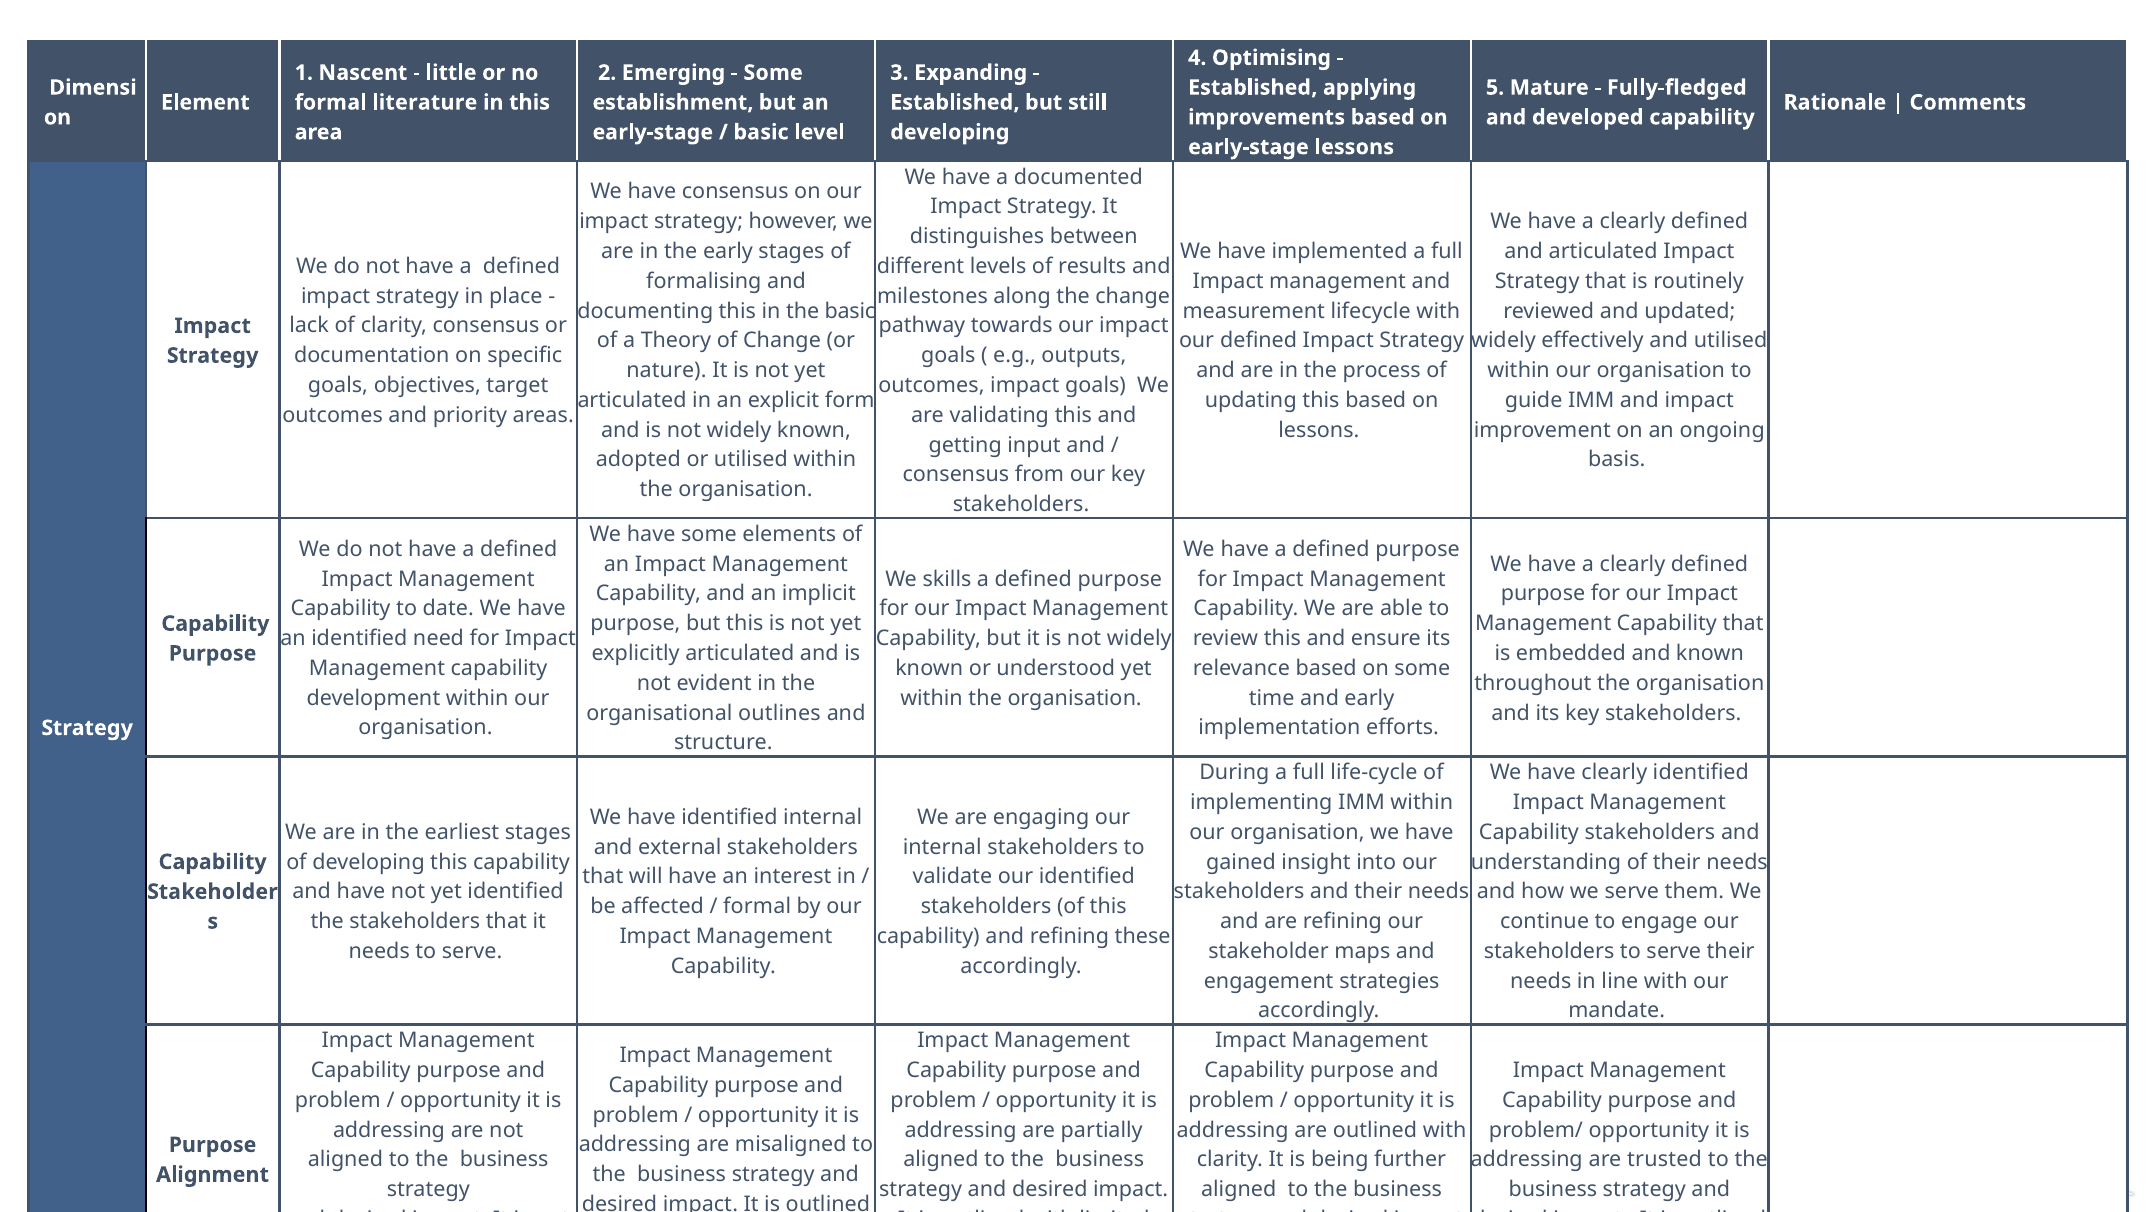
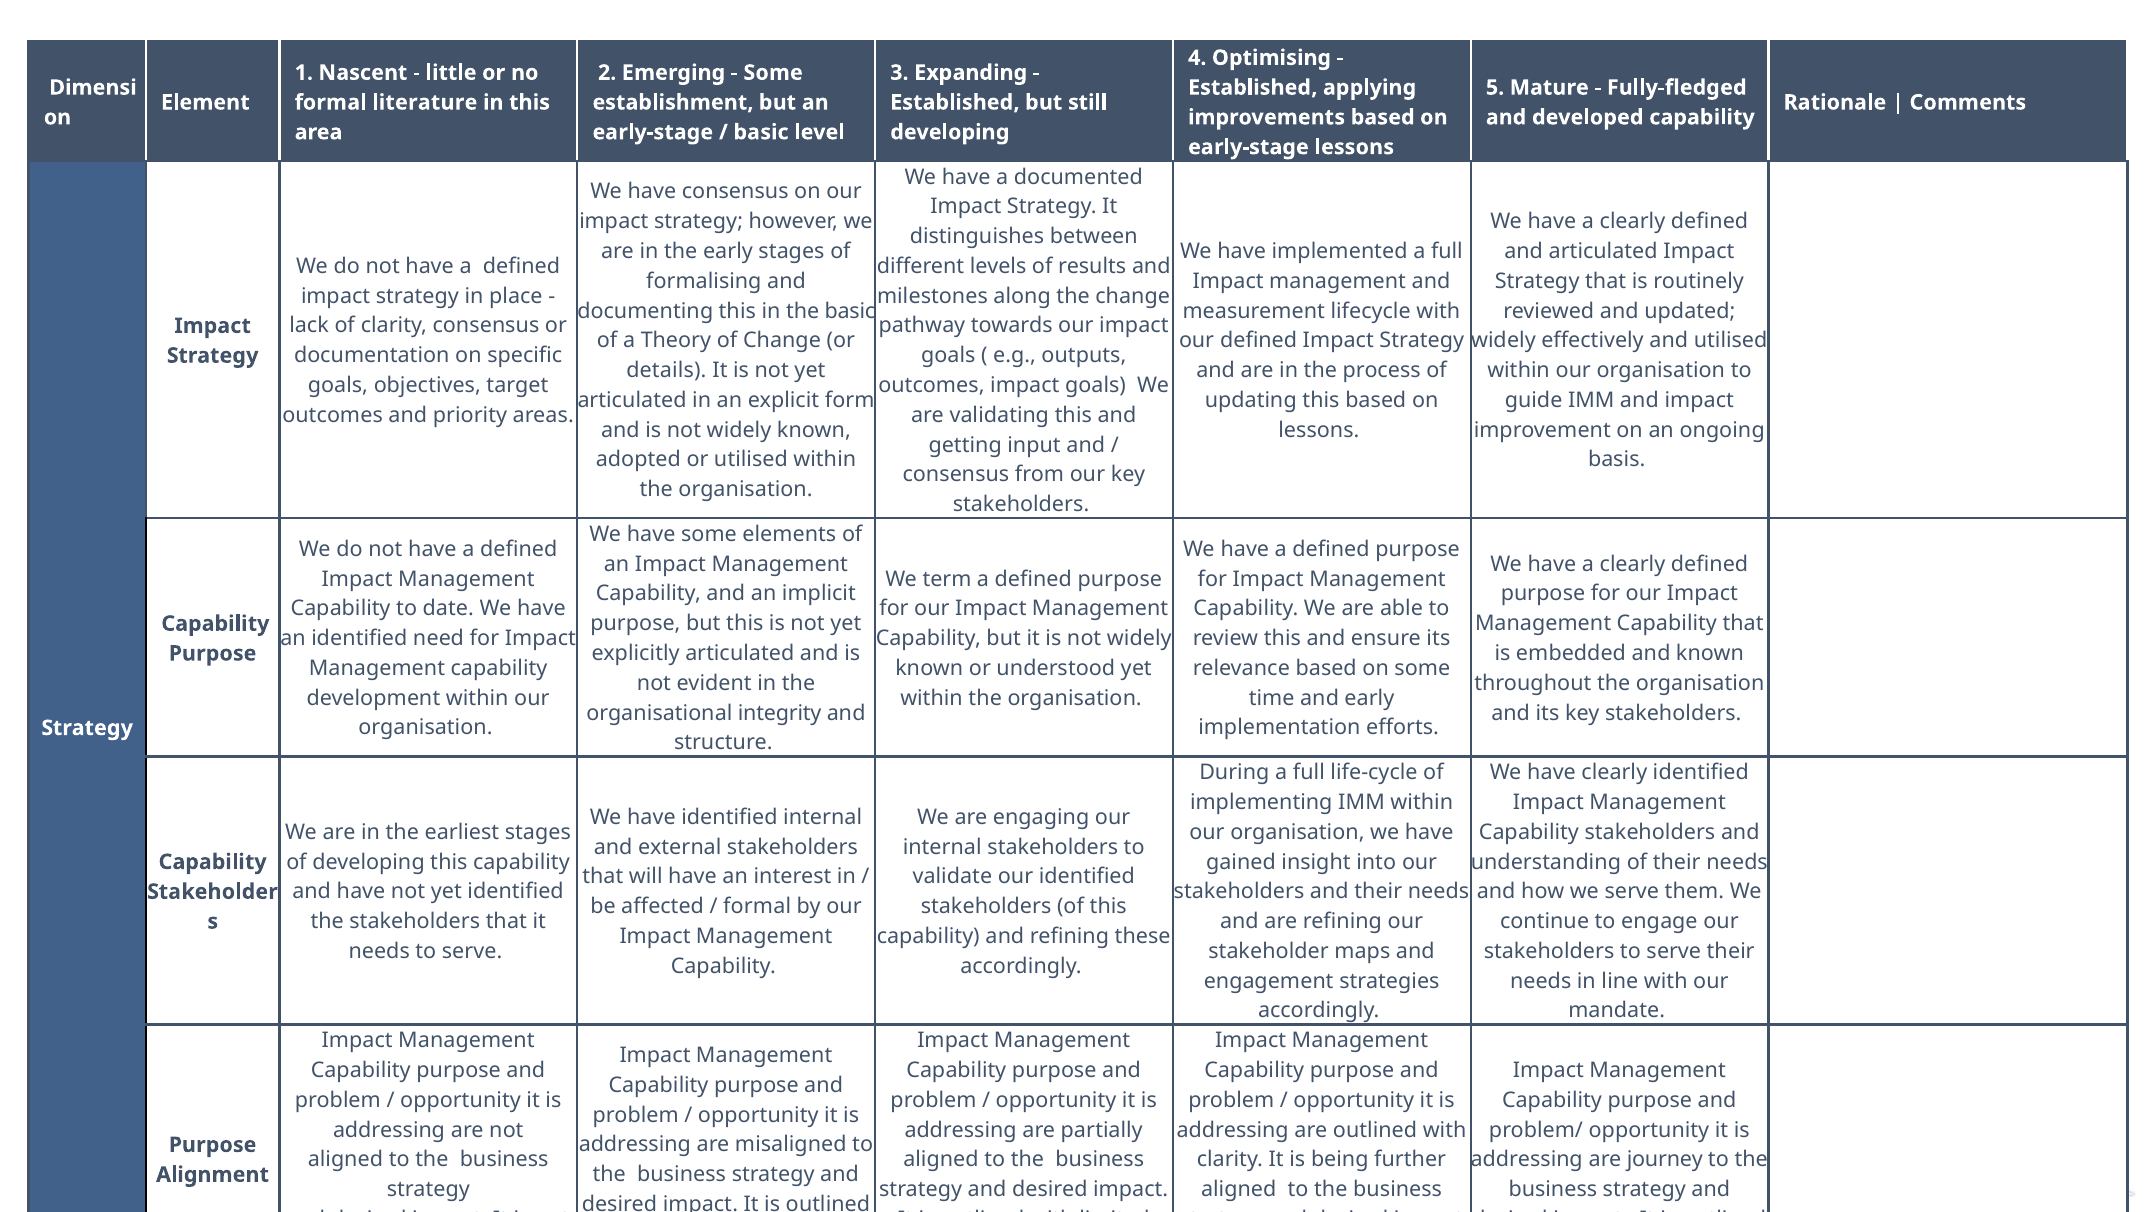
nature: nature -> details (666, 371)
skills: skills -> term (947, 579)
outlines: outlines -> integrity (780, 713)
trusted: trusted -> journey (1665, 1160)
